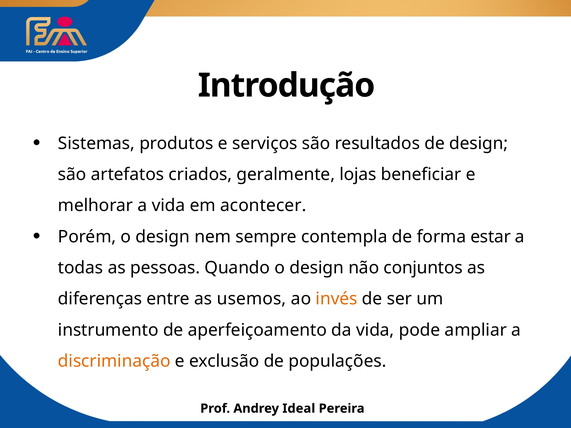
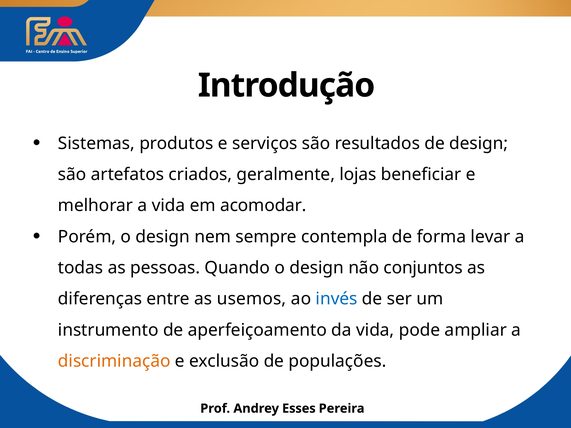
acontecer: acontecer -> acomodar (263, 206)
estar: estar -> levar (491, 237)
invés colour: orange -> blue (337, 299)
Ideal: Ideal -> Esses (299, 409)
